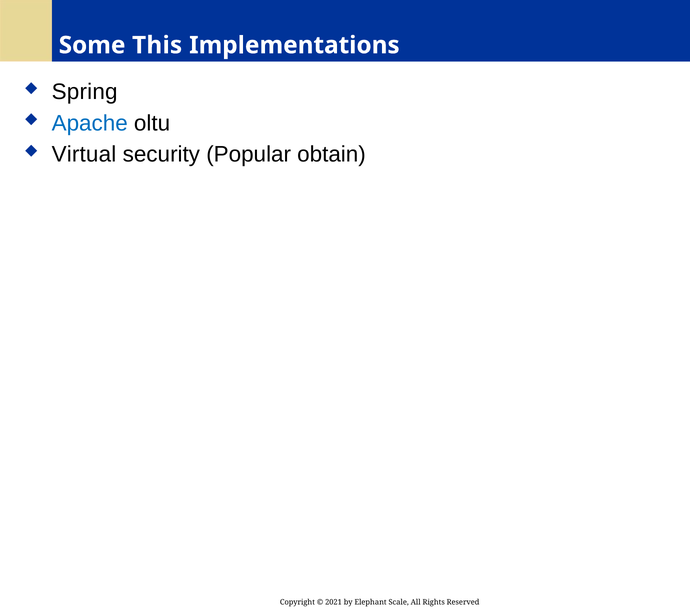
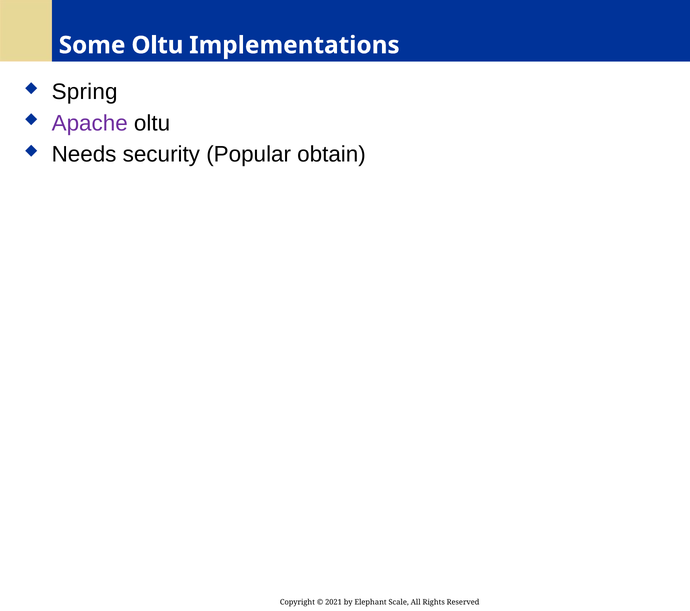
Some This: This -> Oltu (157, 45)
Apache colour: blue -> purple (90, 123)
Virtual: Virtual -> Needs (84, 154)
